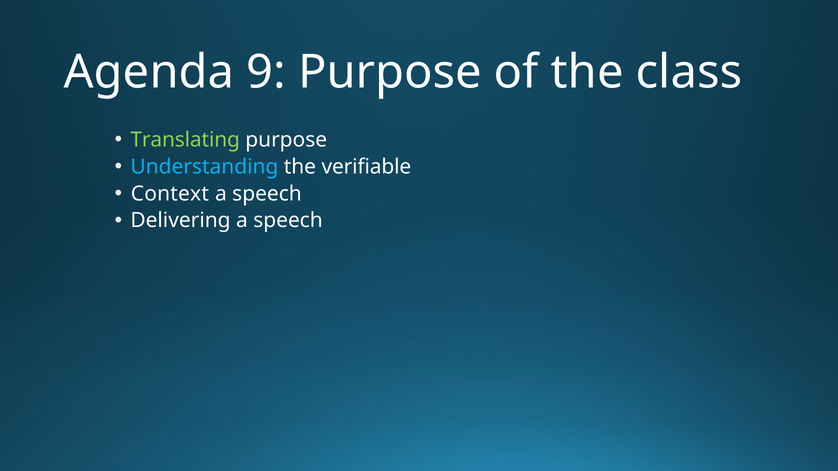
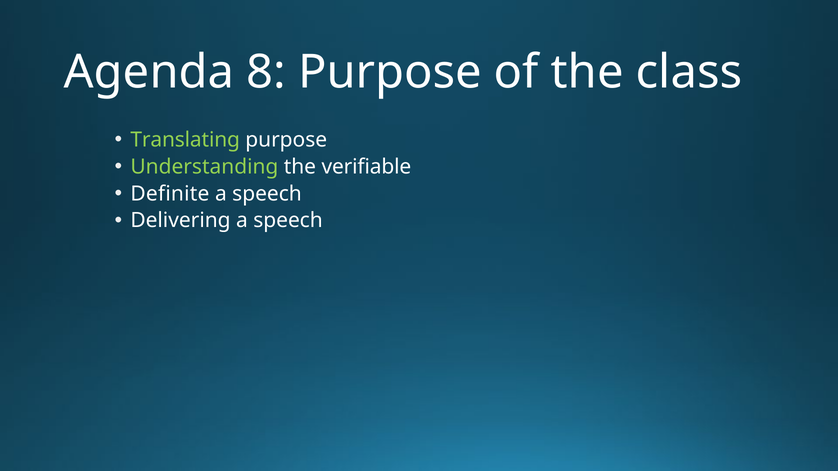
9: 9 -> 8 (266, 72)
Understanding colour: light blue -> light green (204, 167)
Context: Context -> Definite (170, 194)
